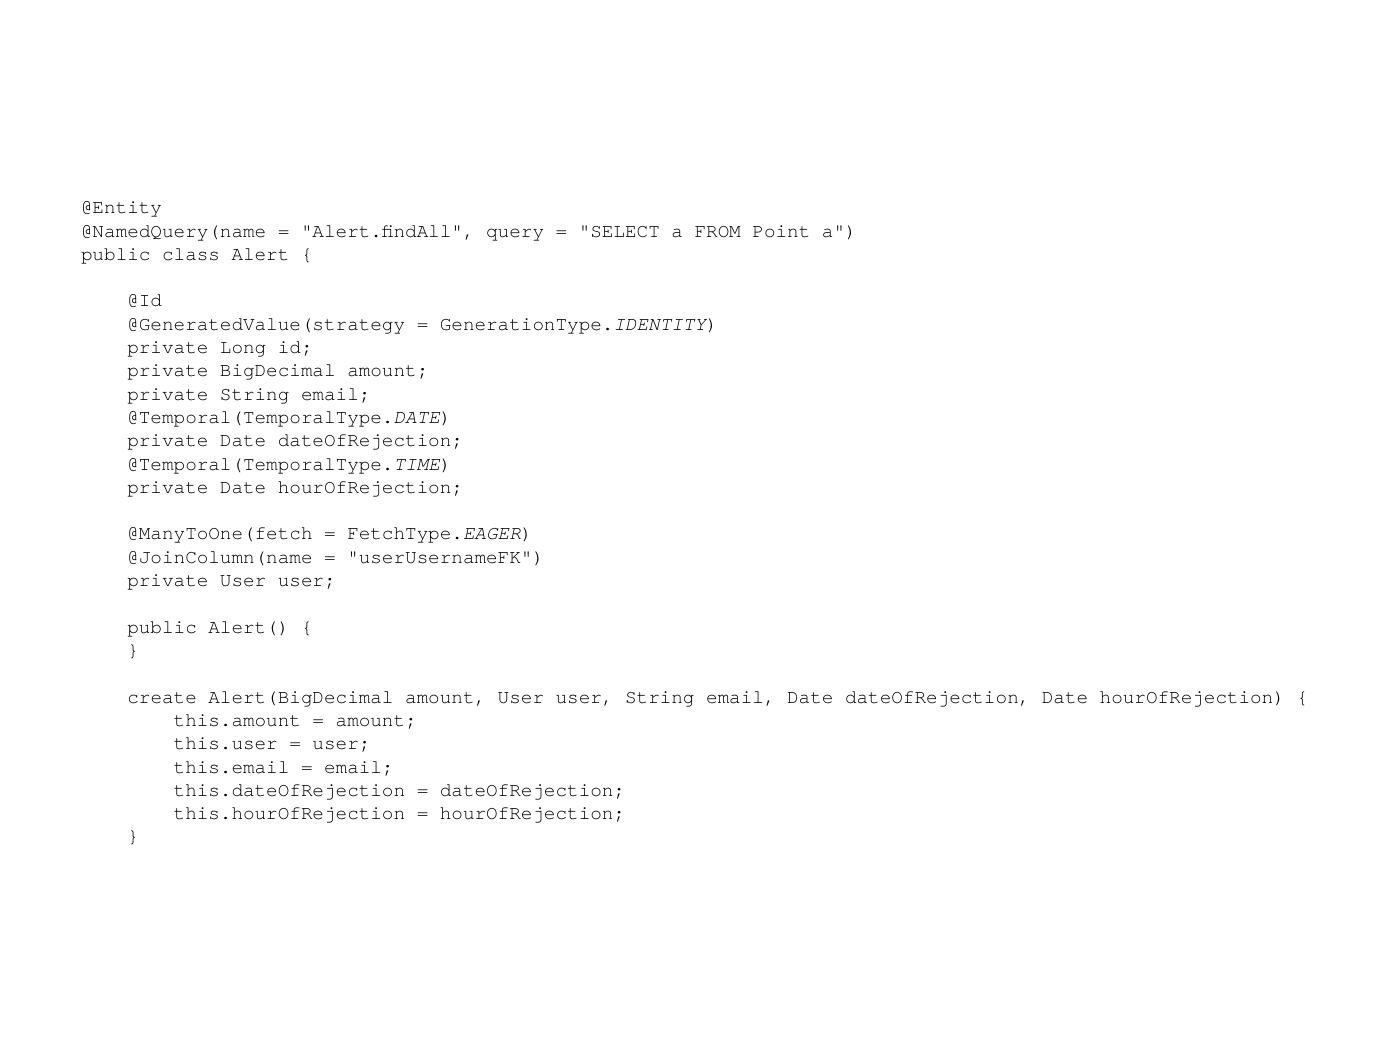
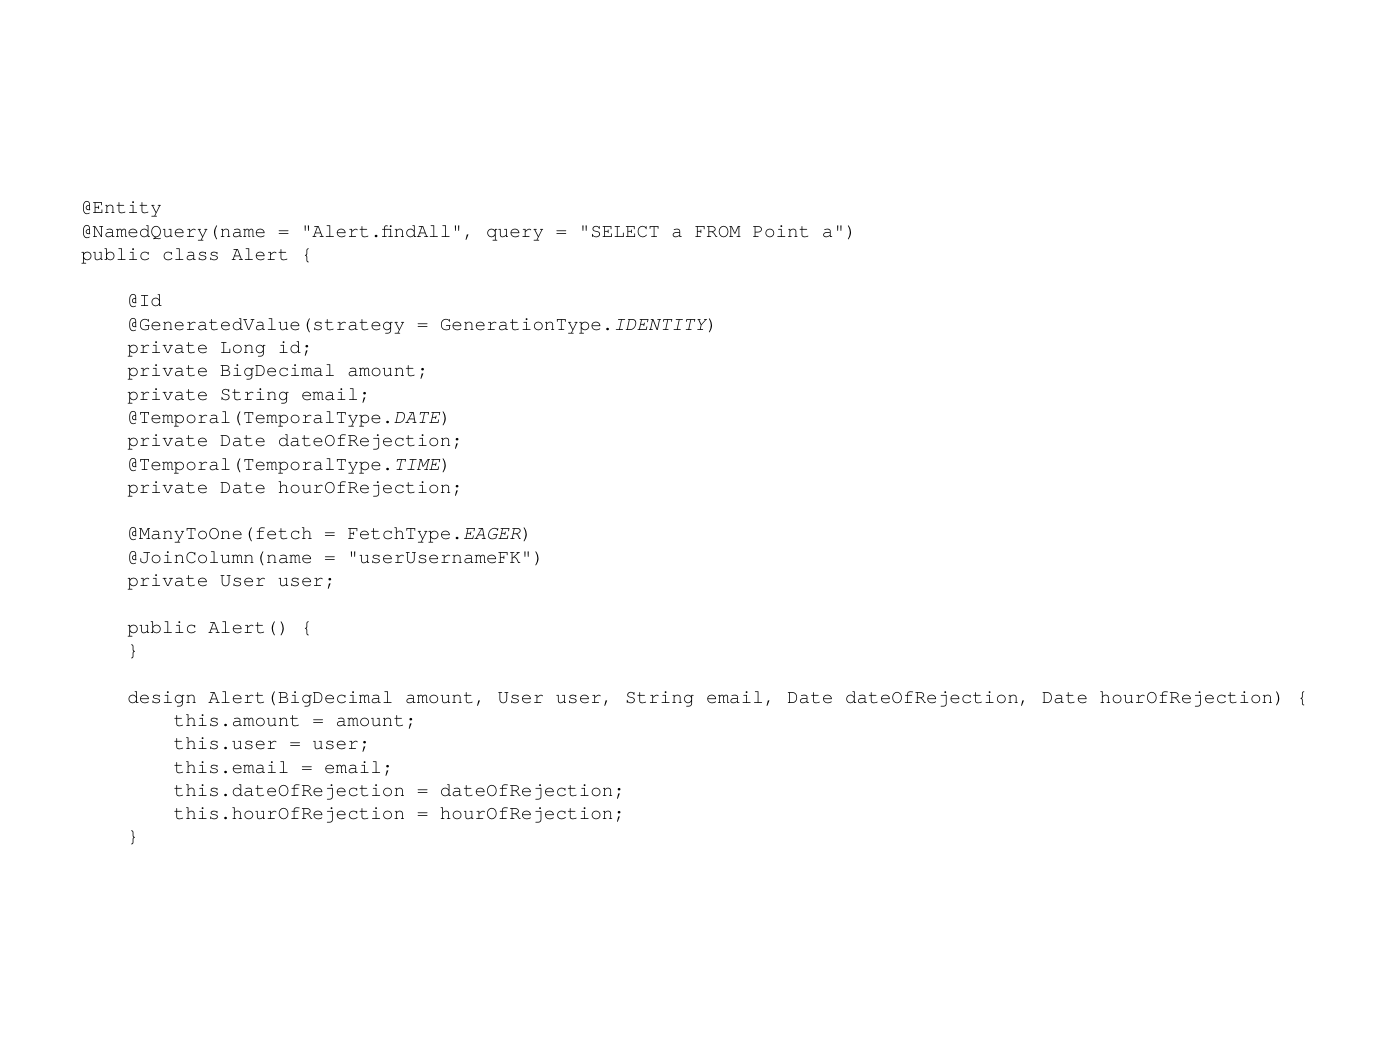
create: create -> design (162, 696)
